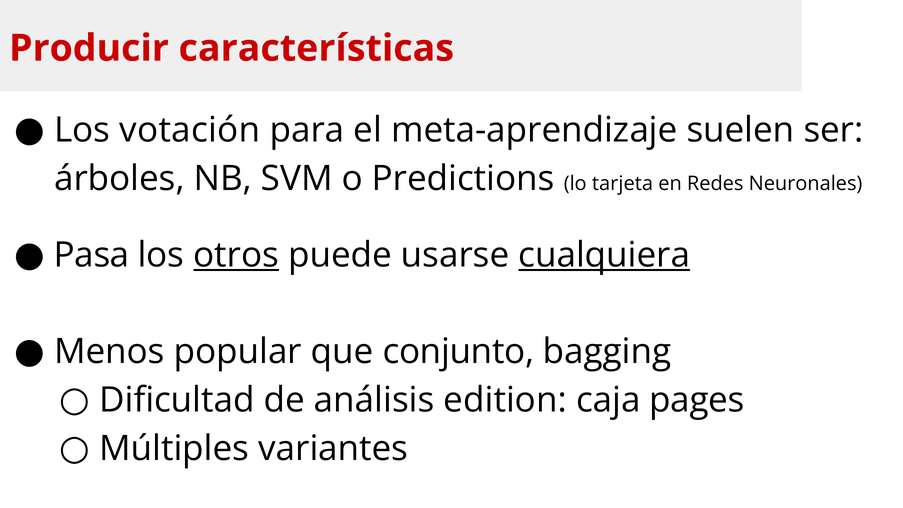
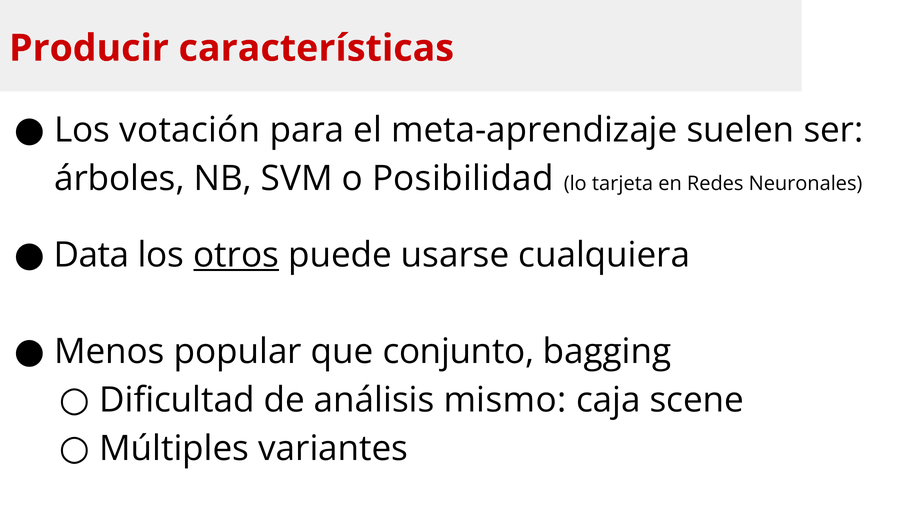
Predictions: Predictions -> Posibilidad (463, 179)
Pasa: Pasa -> Data (91, 255)
cualquiera underline: present -> none (604, 255)
edition: edition -> mismo (505, 400)
pages: pages -> scene (697, 400)
